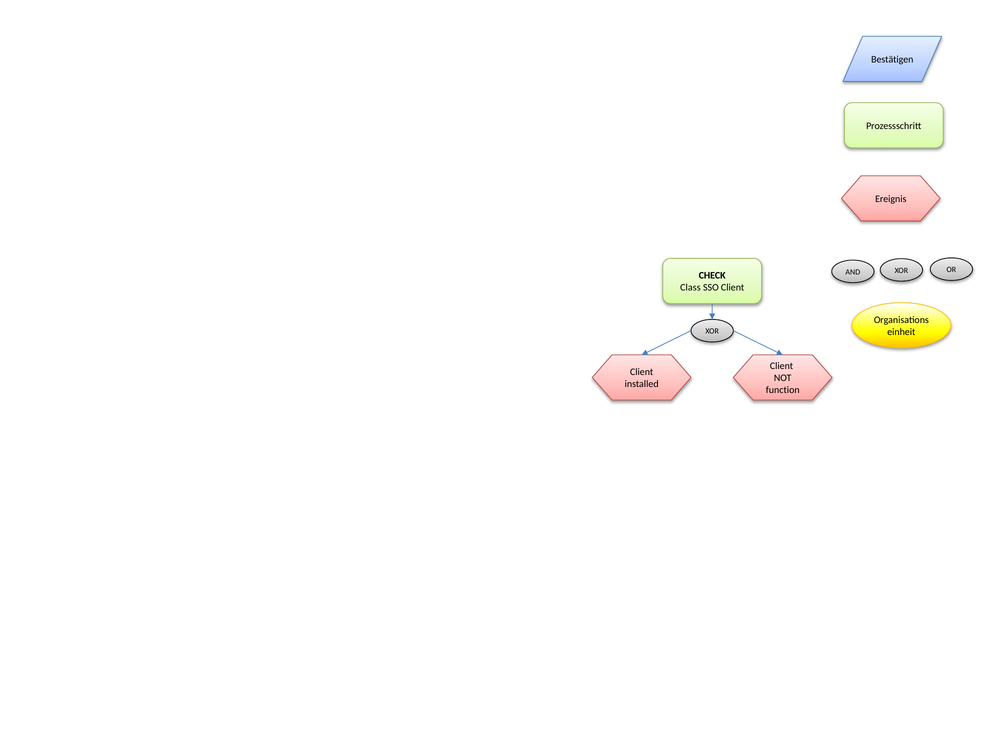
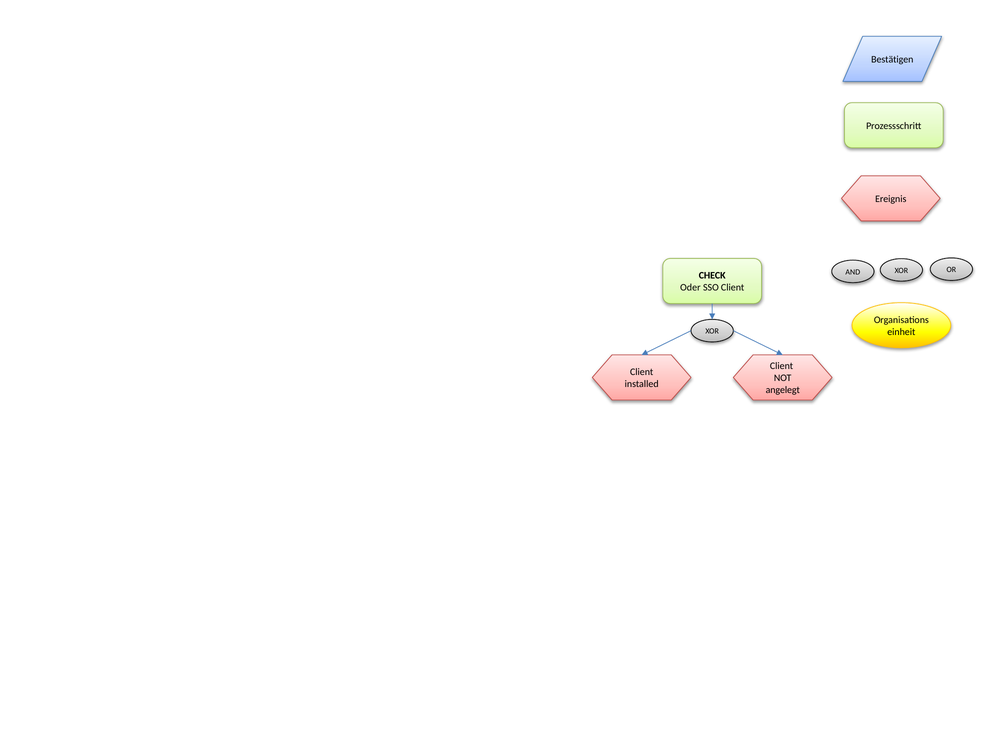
Class: Class -> Oder (690, 288)
function: function -> angelegt (783, 390)
